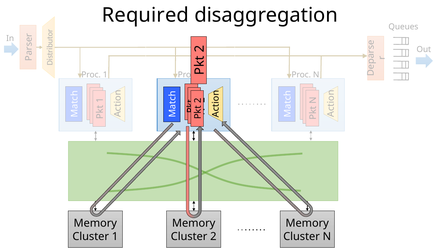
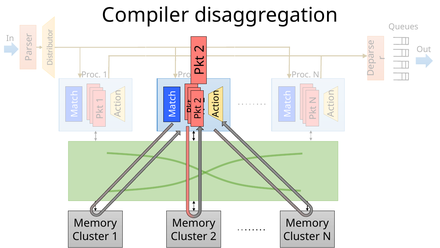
Required: Required -> Compiler (145, 15)
